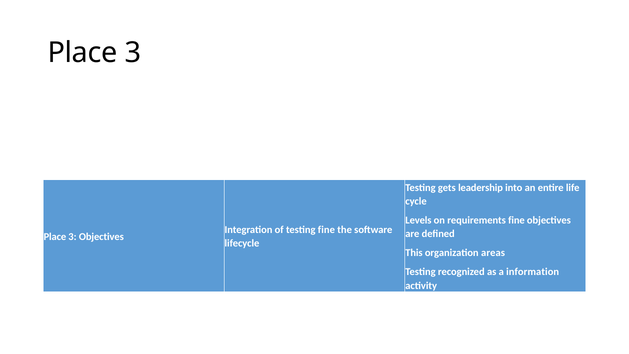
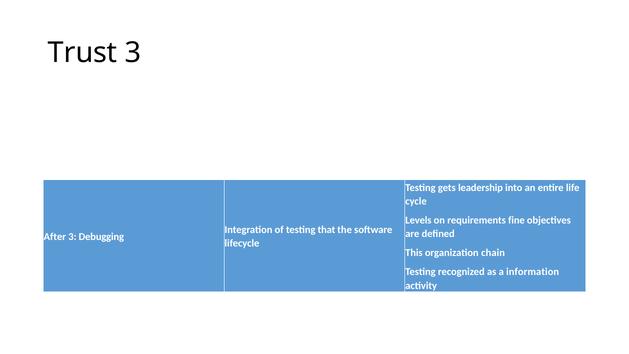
Place: Place -> Trust (83, 53)
testing fine: fine -> that (327, 230)
Place: Place -> After (55, 236)
3 Objectives: Objectives -> Debugging (101, 236)
areas: areas -> chain (493, 253)
